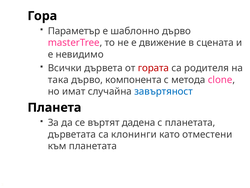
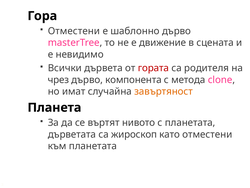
Параметър: Параметър -> Отместени (74, 31)
така: така -> чрез (58, 80)
завъртяност colour: blue -> orange (164, 91)
дадена: дадена -> нивото (139, 122)
клонинги: клонинги -> жироскоп (134, 134)
